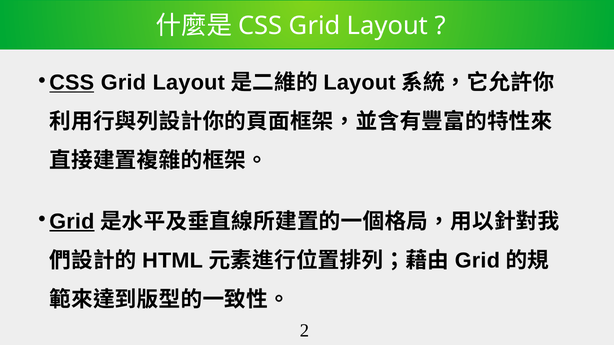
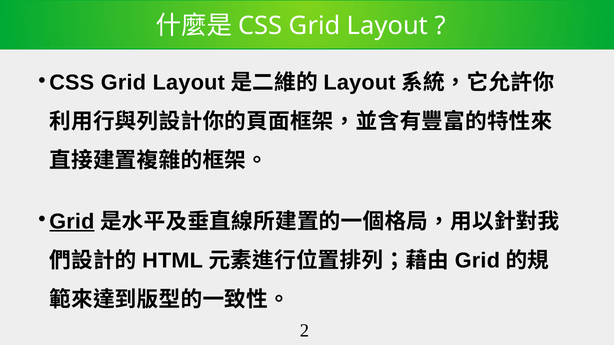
CSS underline: present -> none (72, 83)
